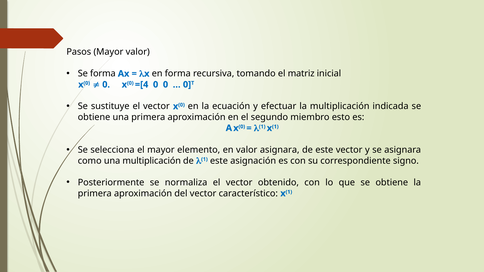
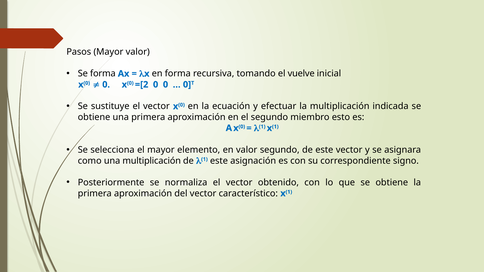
matriz: matriz -> vuelve (301, 74)
=[4: =[4 -> =[2 (142, 85)
valor asignara: asignara -> segundo (280, 150)
